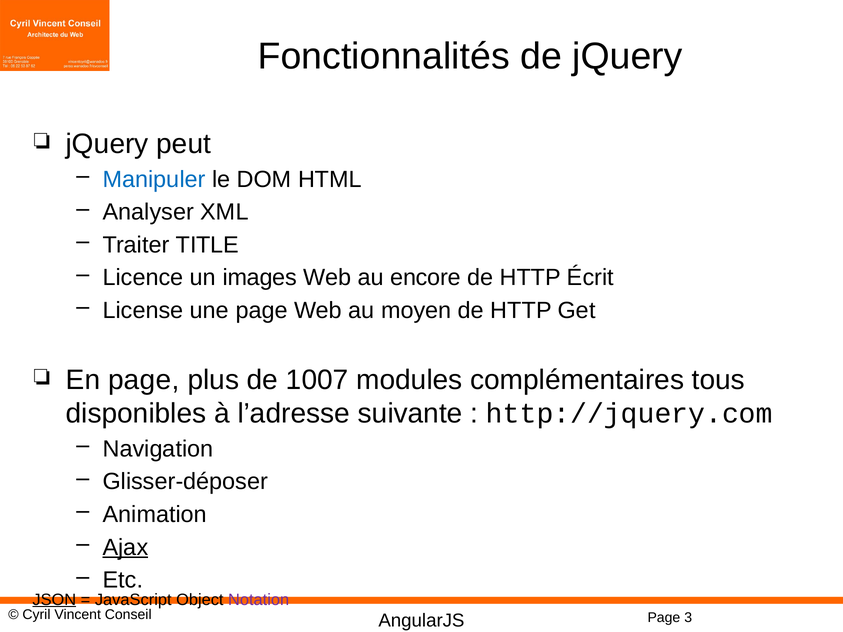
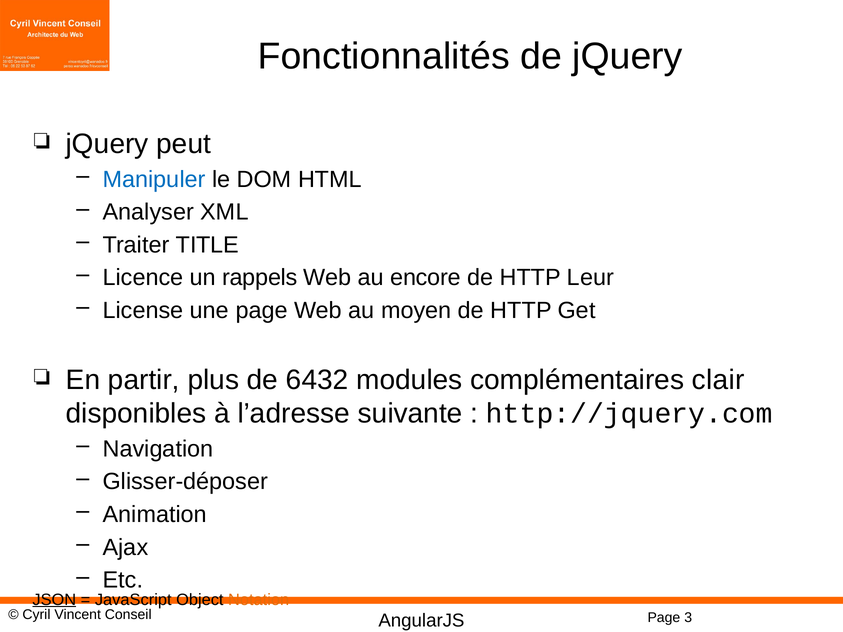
images: images -> rappels (260, 278)
Écrit: Écrit -> Leur (590, 278)
En page: page -> partir (144, 380)
1007: 1007 -> 6432 (317, 380)
tous: tous -> clair (718, 380)
Ajax underline: present -> none (125, 548)
Notation colour: purple -> orange (259, 600)
